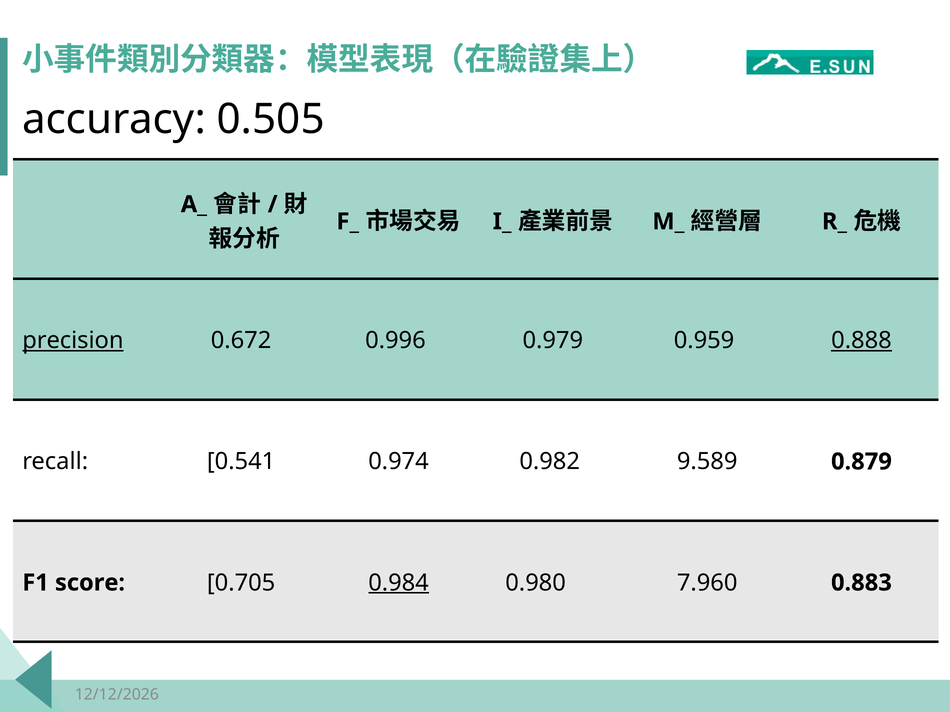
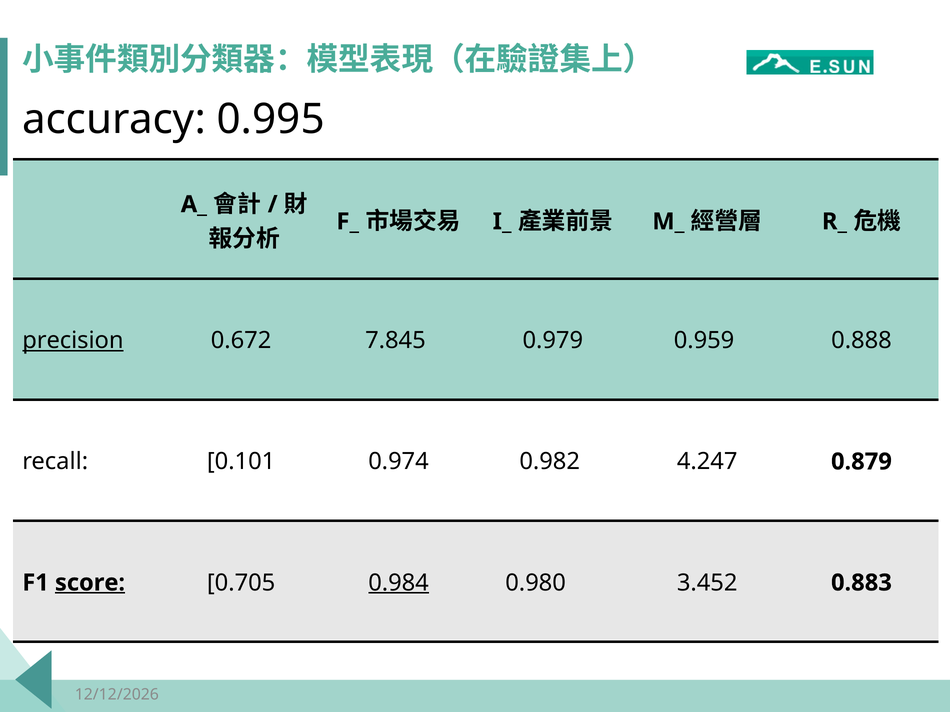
0.505: 0.505 -> 0.995 (271, 119)
0.996: 0.996 -> 7.845 (395, 341)
0.888 underline: present -> none (861, 341)
0.541: 0.541 -> 0.101 (241, 462)
9.589: 9.589 -> 4.247 (707, 462)
score underline: none -> present (90, 583)
7.960: 7.960 -> 3.452 (707, 583)
